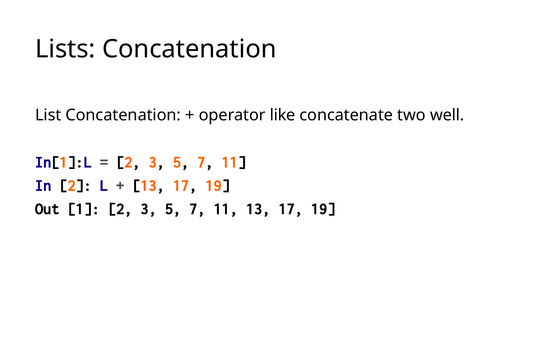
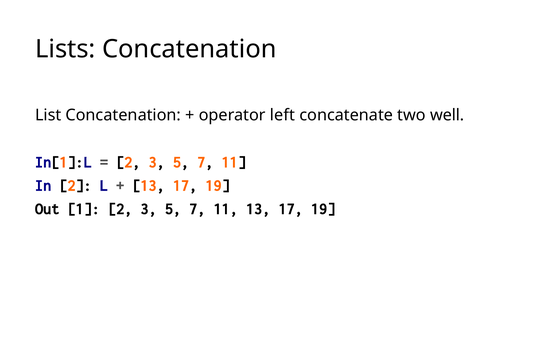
like: like -> left (282, 115)
